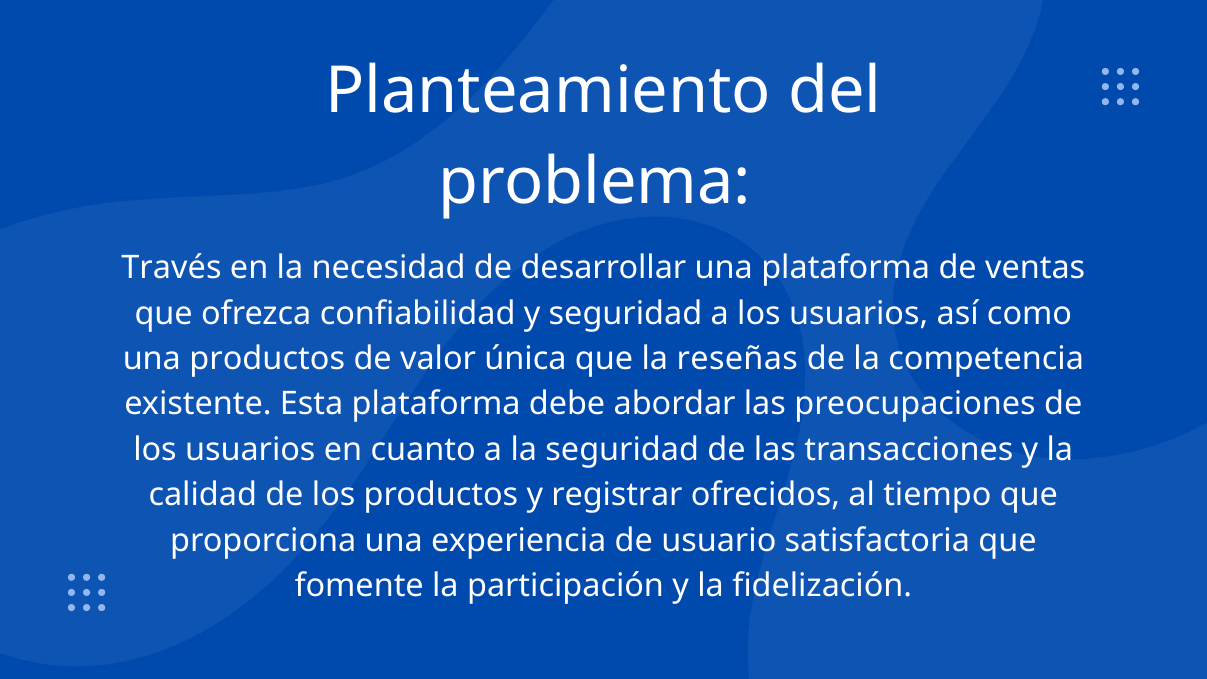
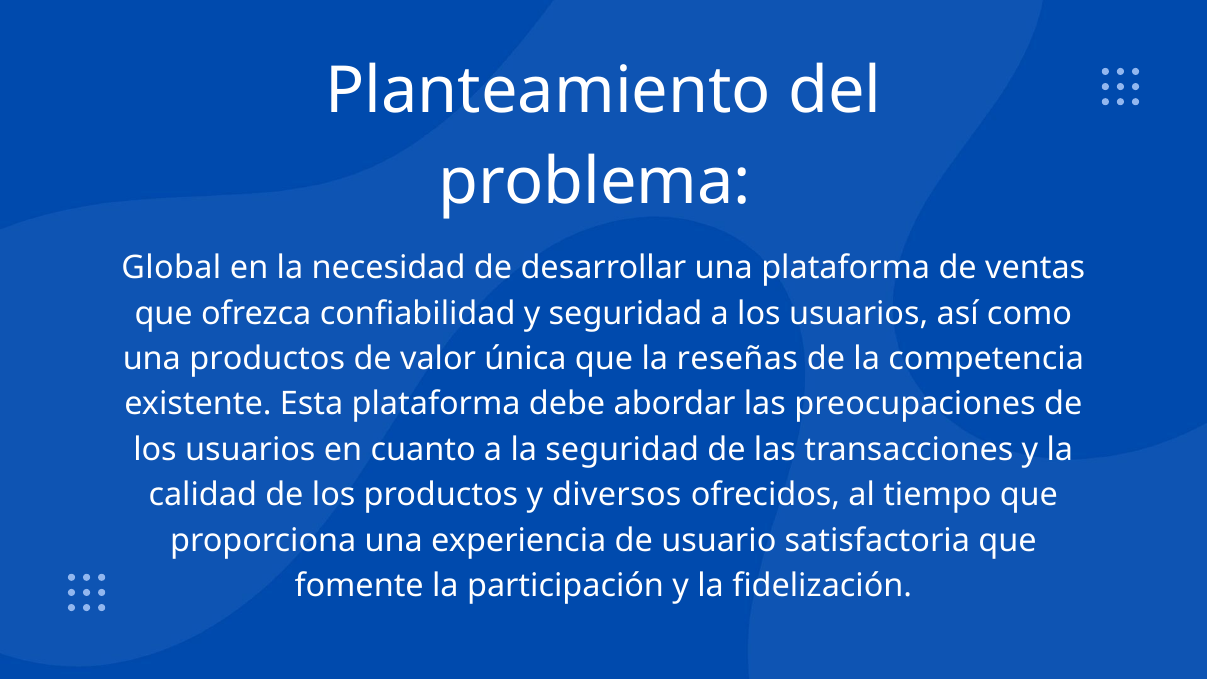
Través: Través -> Global (171, 268)
registrar: registrar -> diversos (617, 495)
